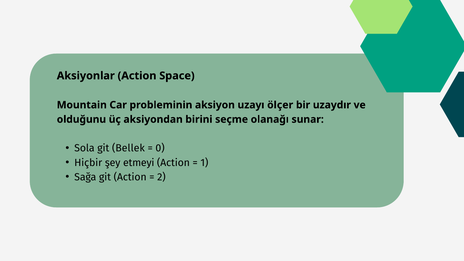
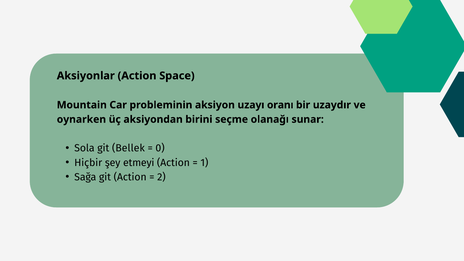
ölçer: ölçer -> oranı (280, 105)
olduğunu: olduğunu -> oynarken (81, 119)
